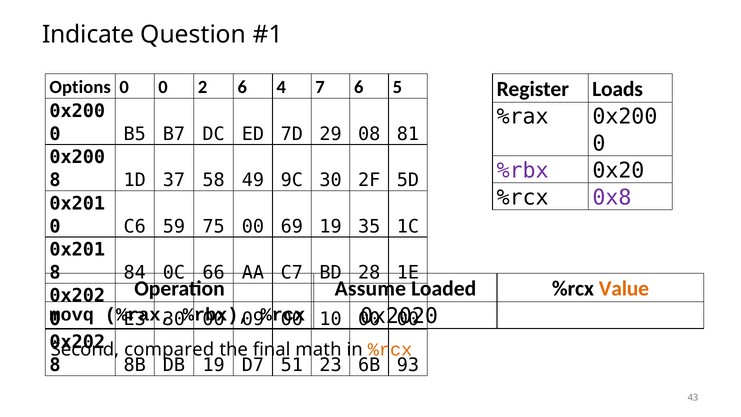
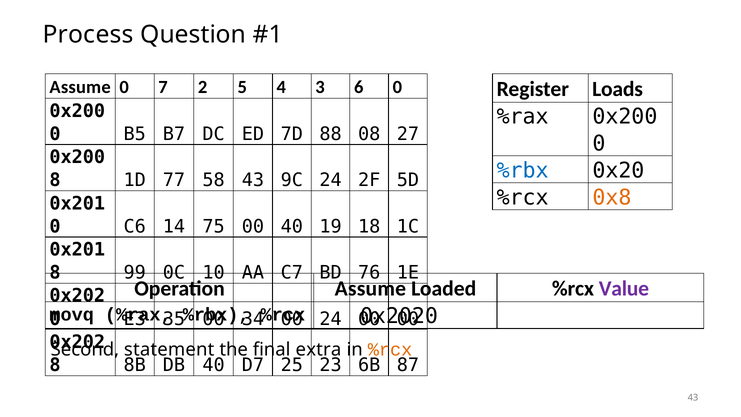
Indicate: Indicate -> Process (88, 35)
Options: Options -> Assume (80, 87)
0 0: 0 -> 7 (163, 87)
2 6: 6 -> 5 (242, 87)
7: 7 -> 3 (320, 87)
6 5: 5 -> 0 (397, 87)
29: 29 -> 88 (331, 134)
81: 81 -> 27 (408, 134)
%rbx colour: purple -> blue (523, 170)
37: 37 -> 77 (174, 180)
58 49: 49 -> 43 (253, 180)
9C 30: 30 -> 24 (331, 180)
0x8 colour: purple -> orange (612, 197)
59: 59 -> 14 (174, 226)
00 69: 69 -> 40 (292, 226)
35: 35 -> 18 (369, 226)
84: 84 -> 99 (135, 273)
66: 66 -> 10 (214, 273)
28: 28 -> 76 (369, 273)
Value colour: orange -> purple (624, 289)
30: 30 -> 35 (174, 319)
09: 09 -> 34 (253, 319)
10: 10 -> 24 (331, 319)
compared: compared -> statement (169, 349)
math: math -> extra (318, 349)
DB 19: 19 -> 40 (214, 365)
51: 51 -> 25 (292, 365)
93: 93 -> 87 (408, 365)
